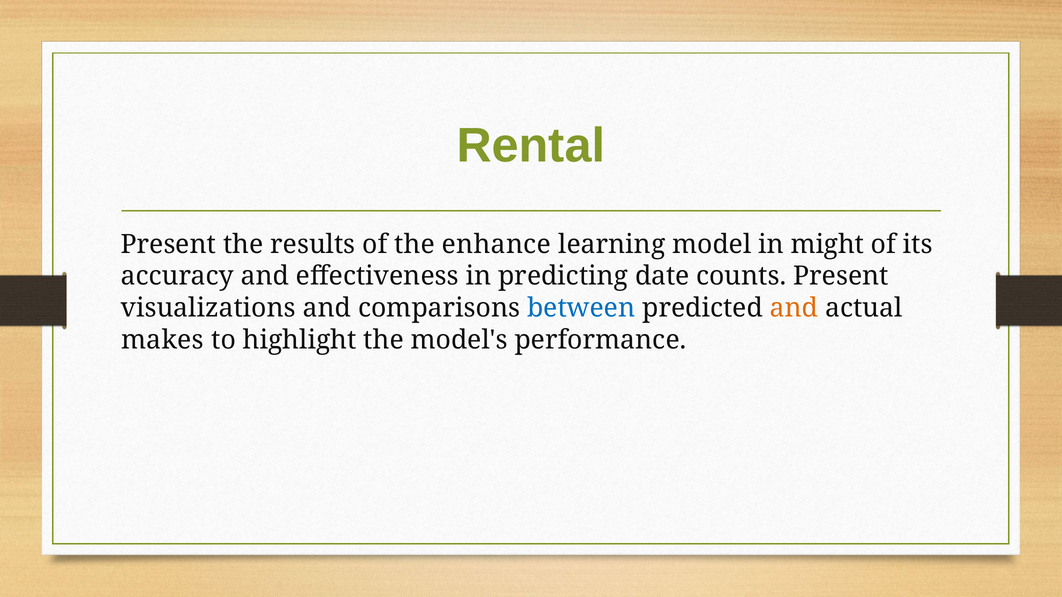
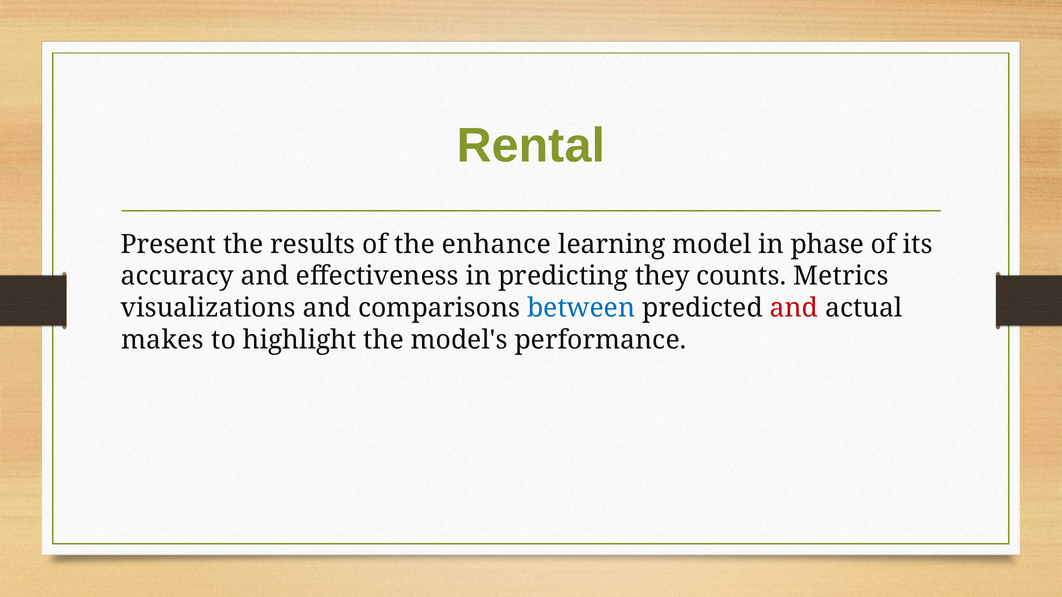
might: might -> phase (827, 245)
date: date -> they (662, 276)
counts Present: Present -> Metrics (841, 276)
and colour: orange -> red (794, 308)
